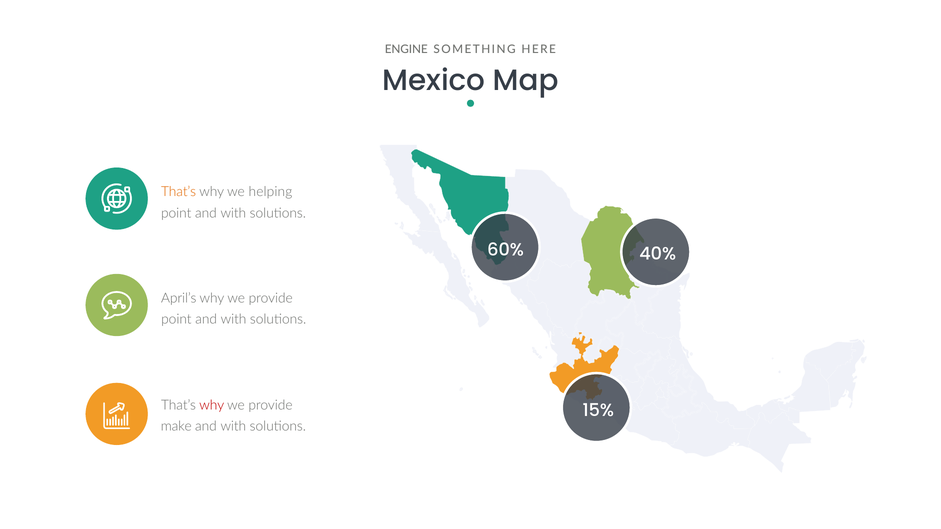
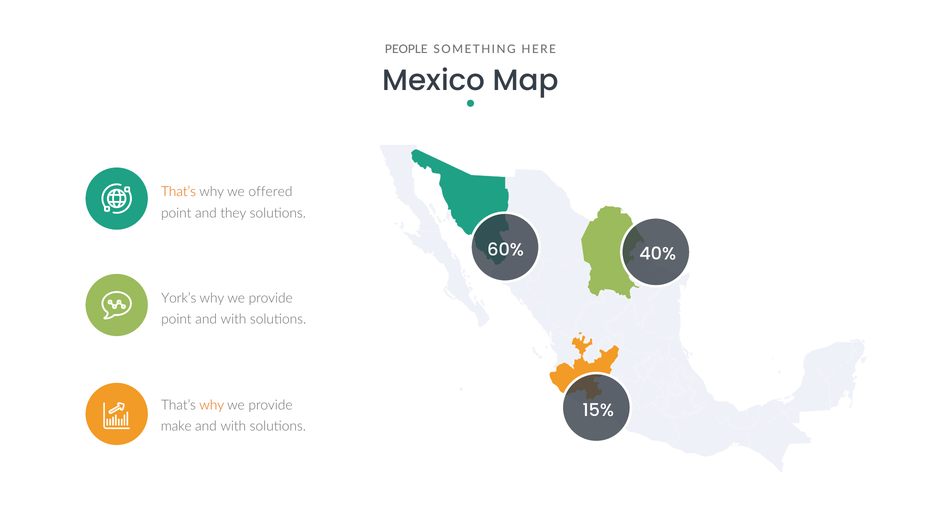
ENGINE: ENGINE -> PEOPLE (406, 49)
helping: helping -> offered (270, 192)
with: with -> they (233, 213)
April’s: April’s -> York’s (179, 299)
why colour: red -> orange (212, 406)
